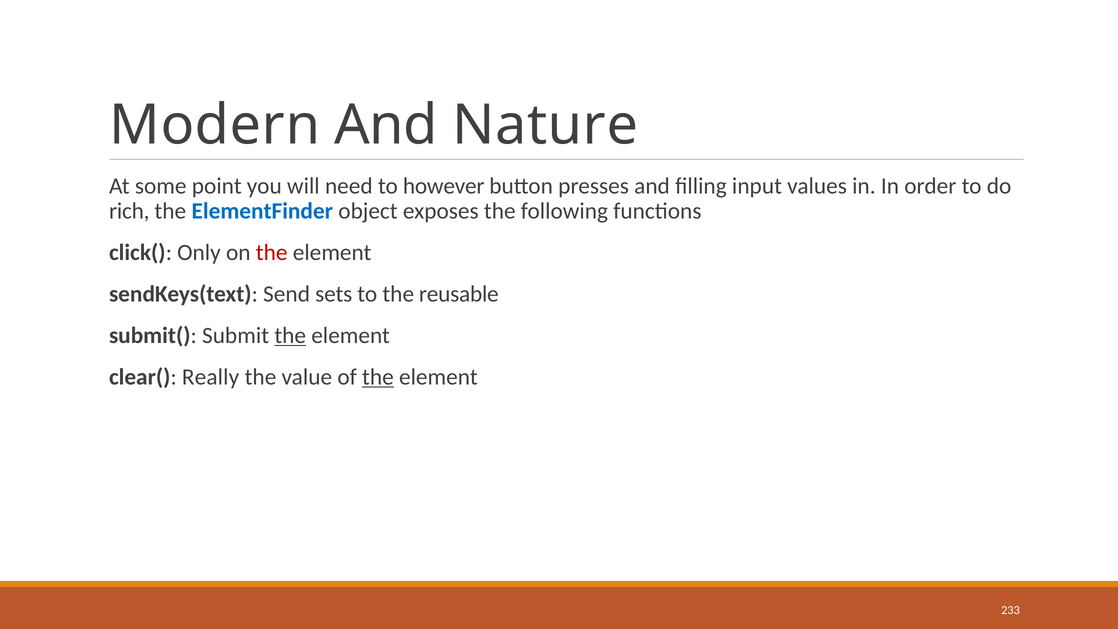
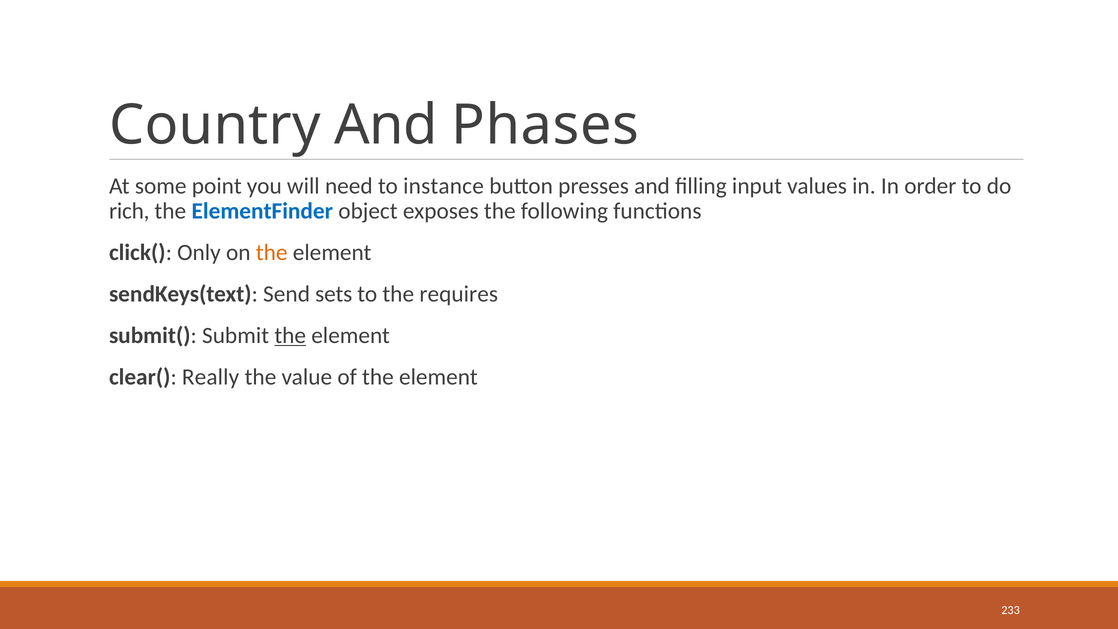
Modern: Modern -> Country (215, 125)
Nature: Nature -> Phases (545, 125)
however: however -> instance (444, 186)
the colour: red -> orange (272, 253)
reusable: reusable -> requires (459, 294)
the underline: present -> none (378, 377)
